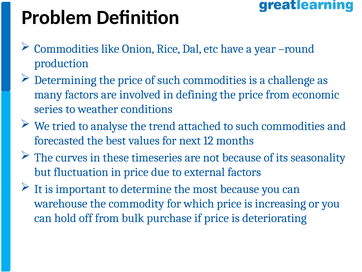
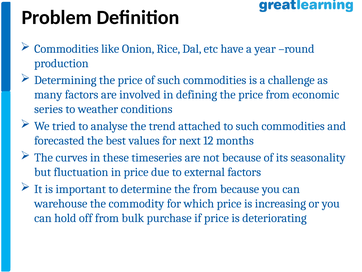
the most: most -> from (205, 189)
